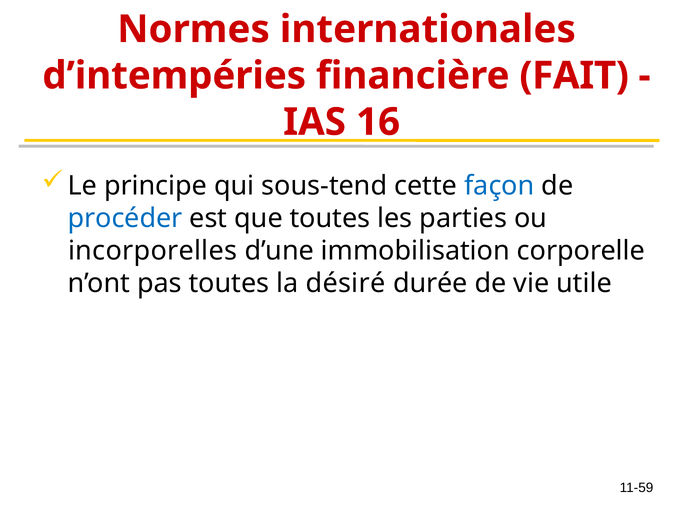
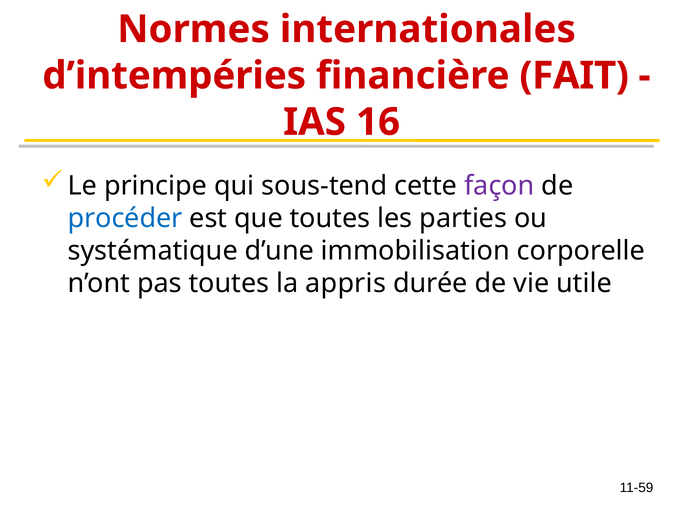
façon colour: blue -> purple (499, 186)
incorporelles: incorporelles -> systématique (153, 251)
désiré: désiré -> appris (346, 283)
